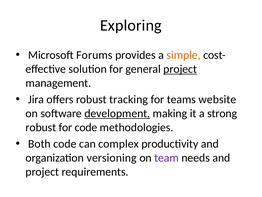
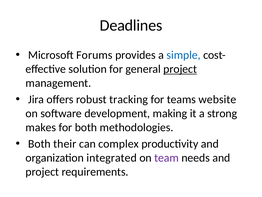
Exploring: Exploring -> Deadlines (131, 25)
simple colour: orange -> blue (184, 55)
development underline: present -> none (117, 113)
robust: robust -> makes (41, 127)
for code: code -> both (86, 127)
Both code: code -> their (65, 143)
versioning: versioning -> integrated (112, 157)
